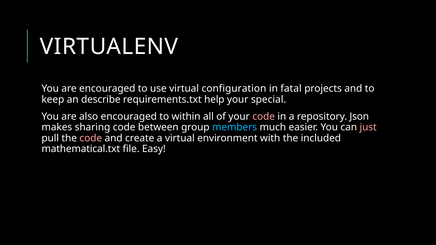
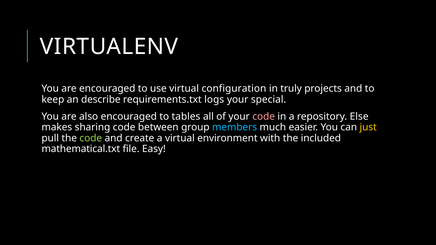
fatal: fatal -> truly (291, 89)
help: help -> logs (214, 100)
within: within -> tables (186, 117)
Json: Json -> Else (359, 117)
just colour: pink -> yellow (368, 127)
code colour: pink -> light green (91, 138)
